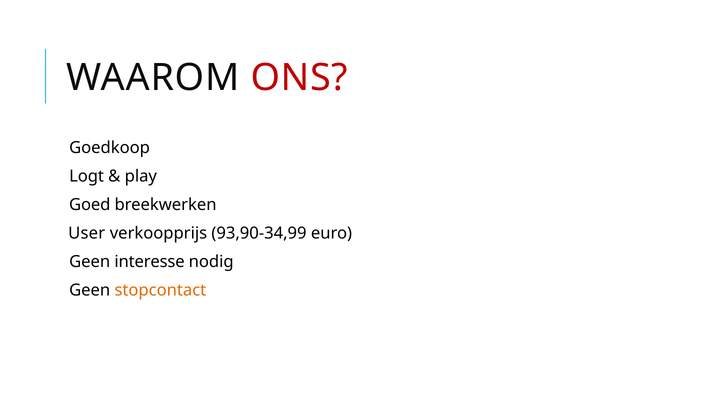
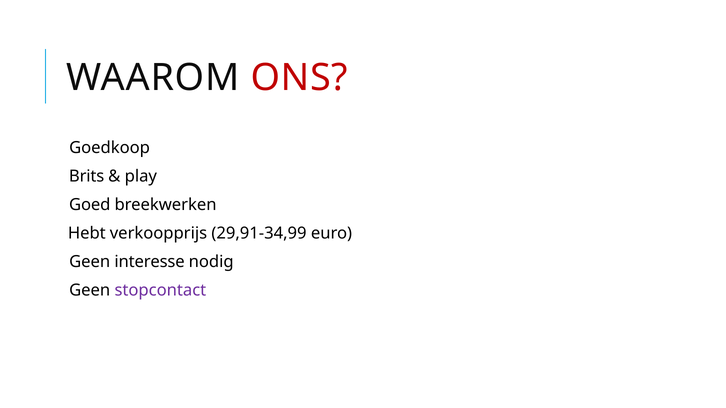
Logt: Logt -> Brits (87, 176)
User: User -> Hebt (87, 233)
93,90-34,99: 93,90-34,99 -> 29,91-34,99 (259, 233)
stopcontact colour: orange -> purple (160, 290)
